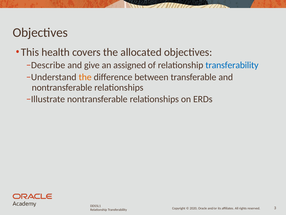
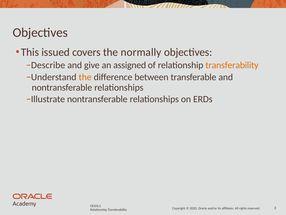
health: health -> issued (56, 52)
allocated: allocated -> normally (141, 52)
transferability colour: blue -> orange (232, 65)
